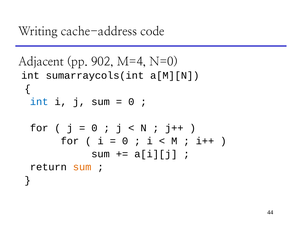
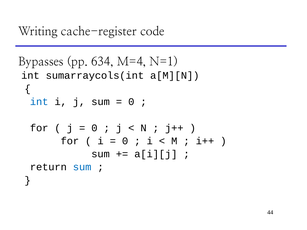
cache-address: cache-address -> cache-register (99, 32)
Adjacent: Adjacent -> Bypasses (41, 62)
902: 902 -> 634 (102, 62)
N=0: N=0 -> N=1 (164, 62)
sum colour: orange -> blue (82, 167)
